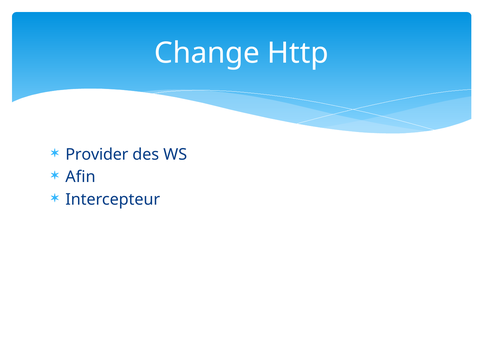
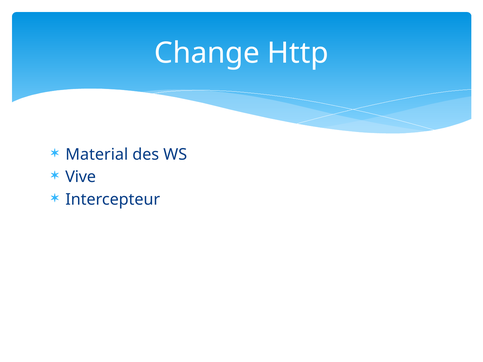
Provider: Provider -> Material (97, 155)
Afin: Afin -> Vive (81, 177)
